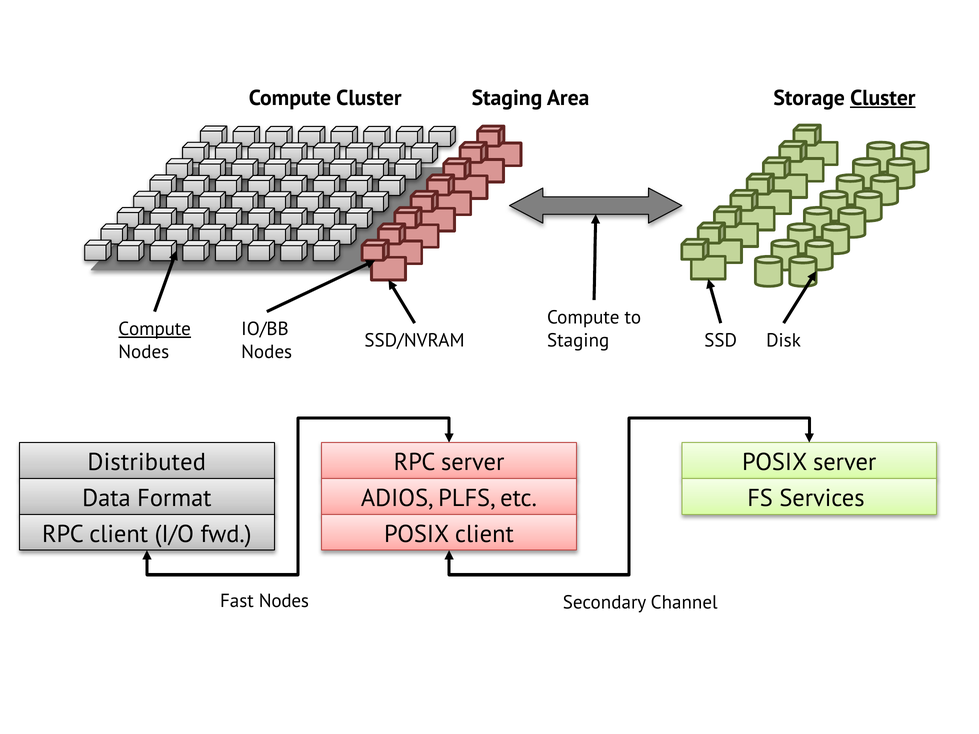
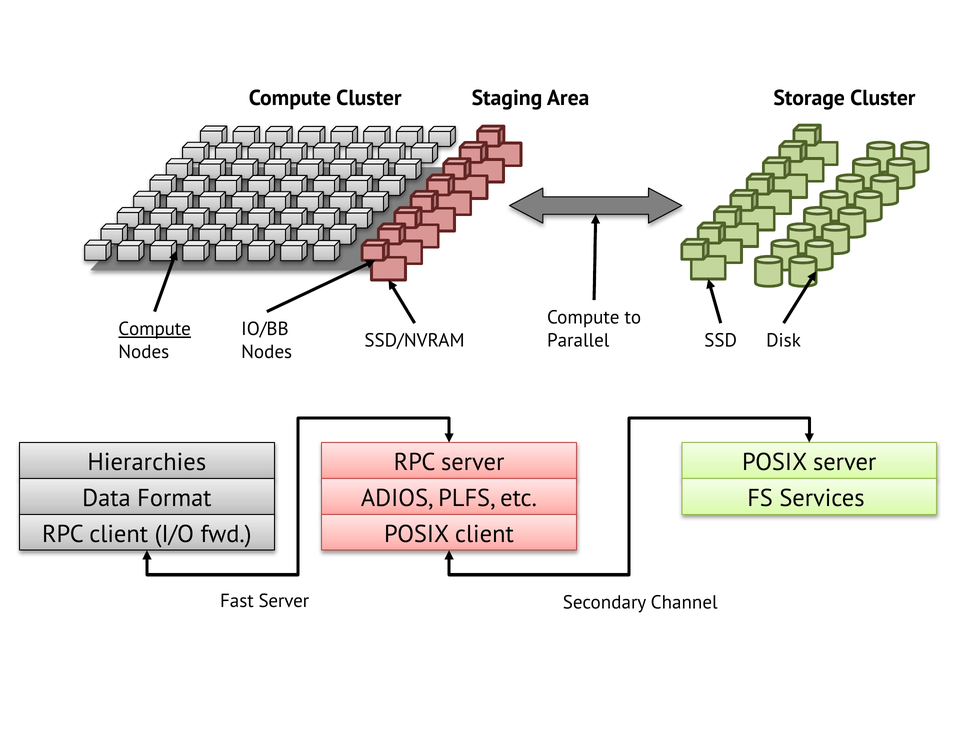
Cluster underline: present -> none (883, 98)
Staging: Staging -> Parallel (578, 341)
Distributed: Distributed -> Hierarchies (147, 462)
Fast Nodes: Nodes -> Server (284, 601)
